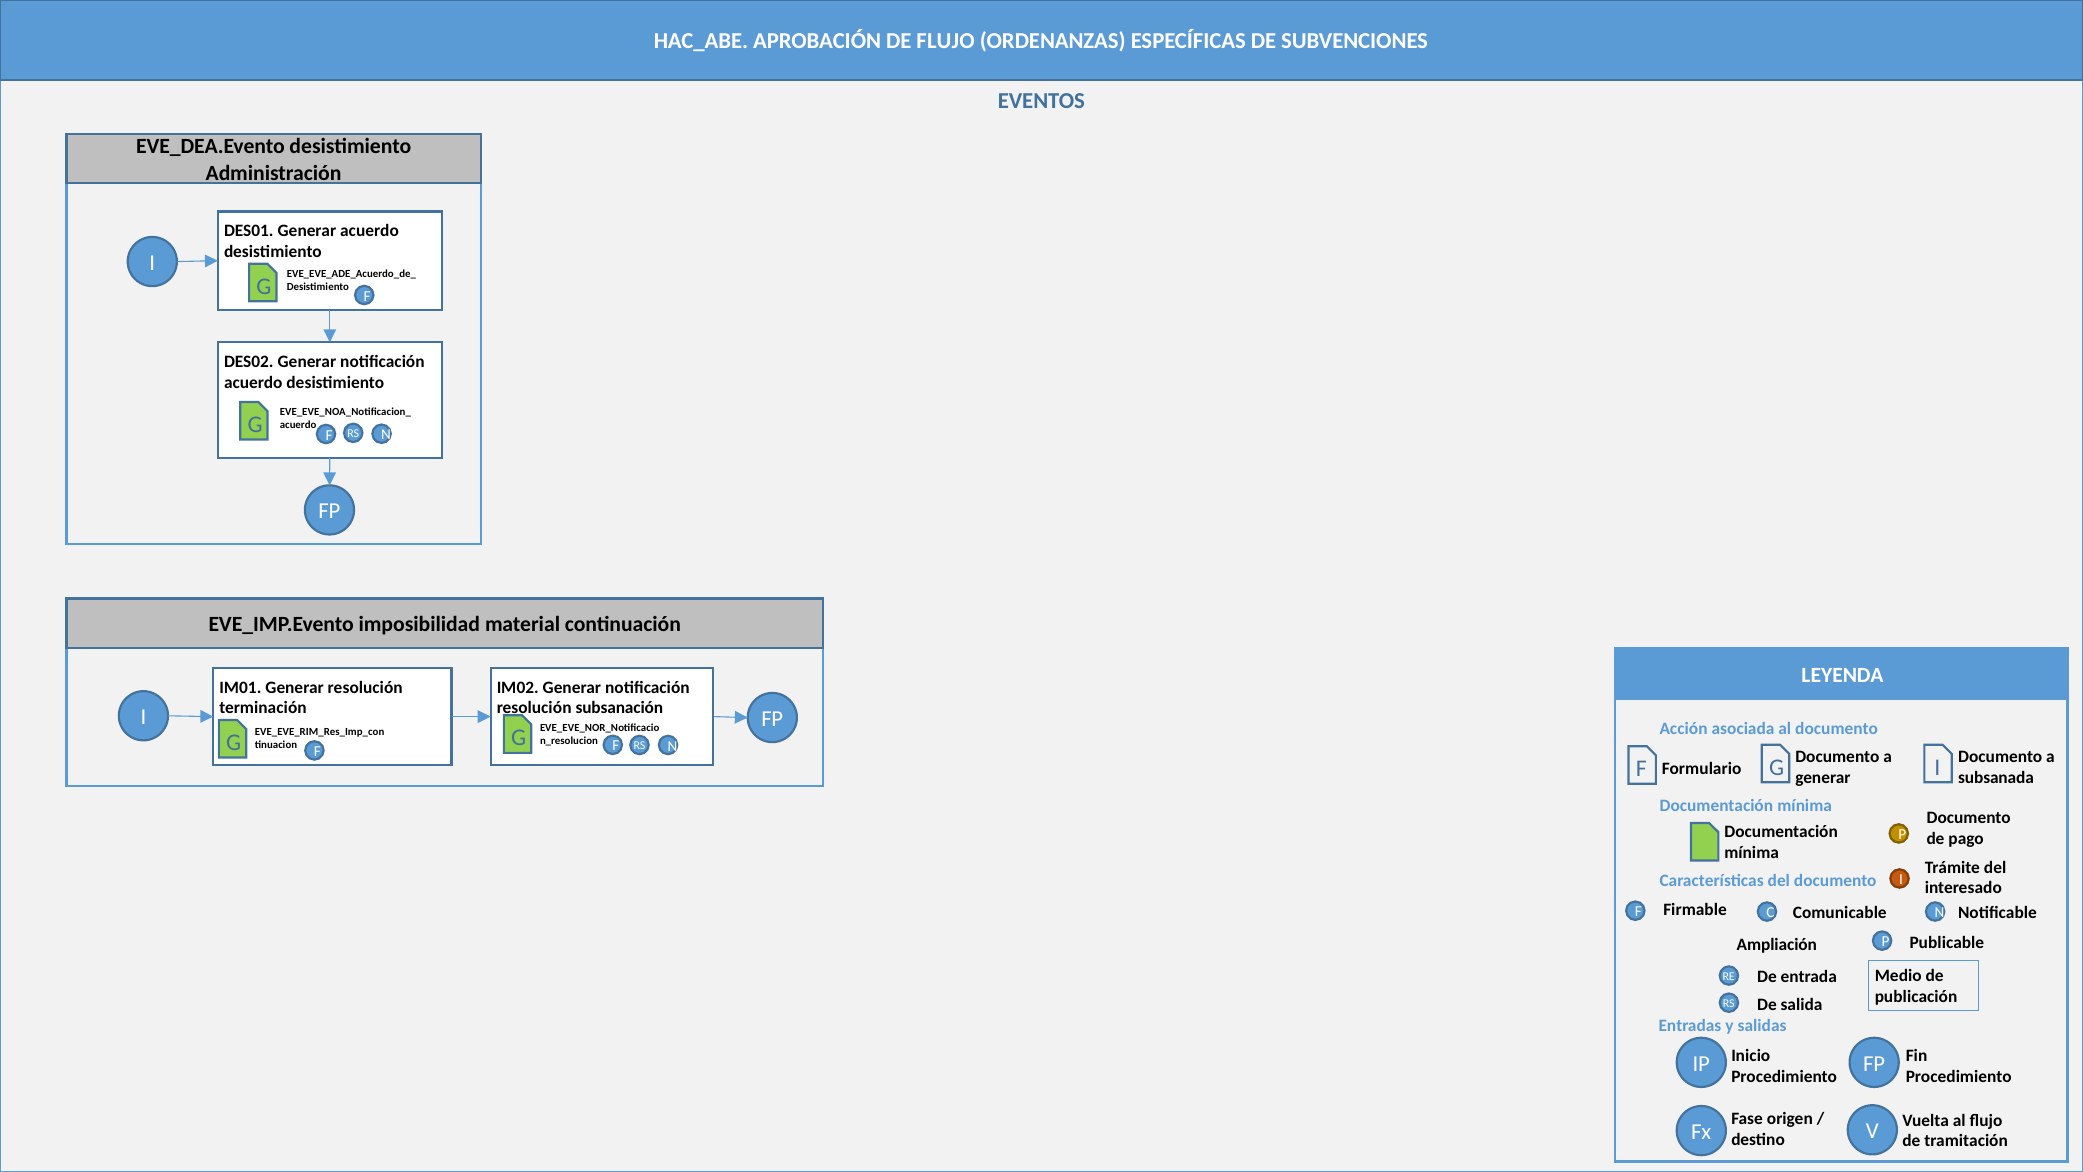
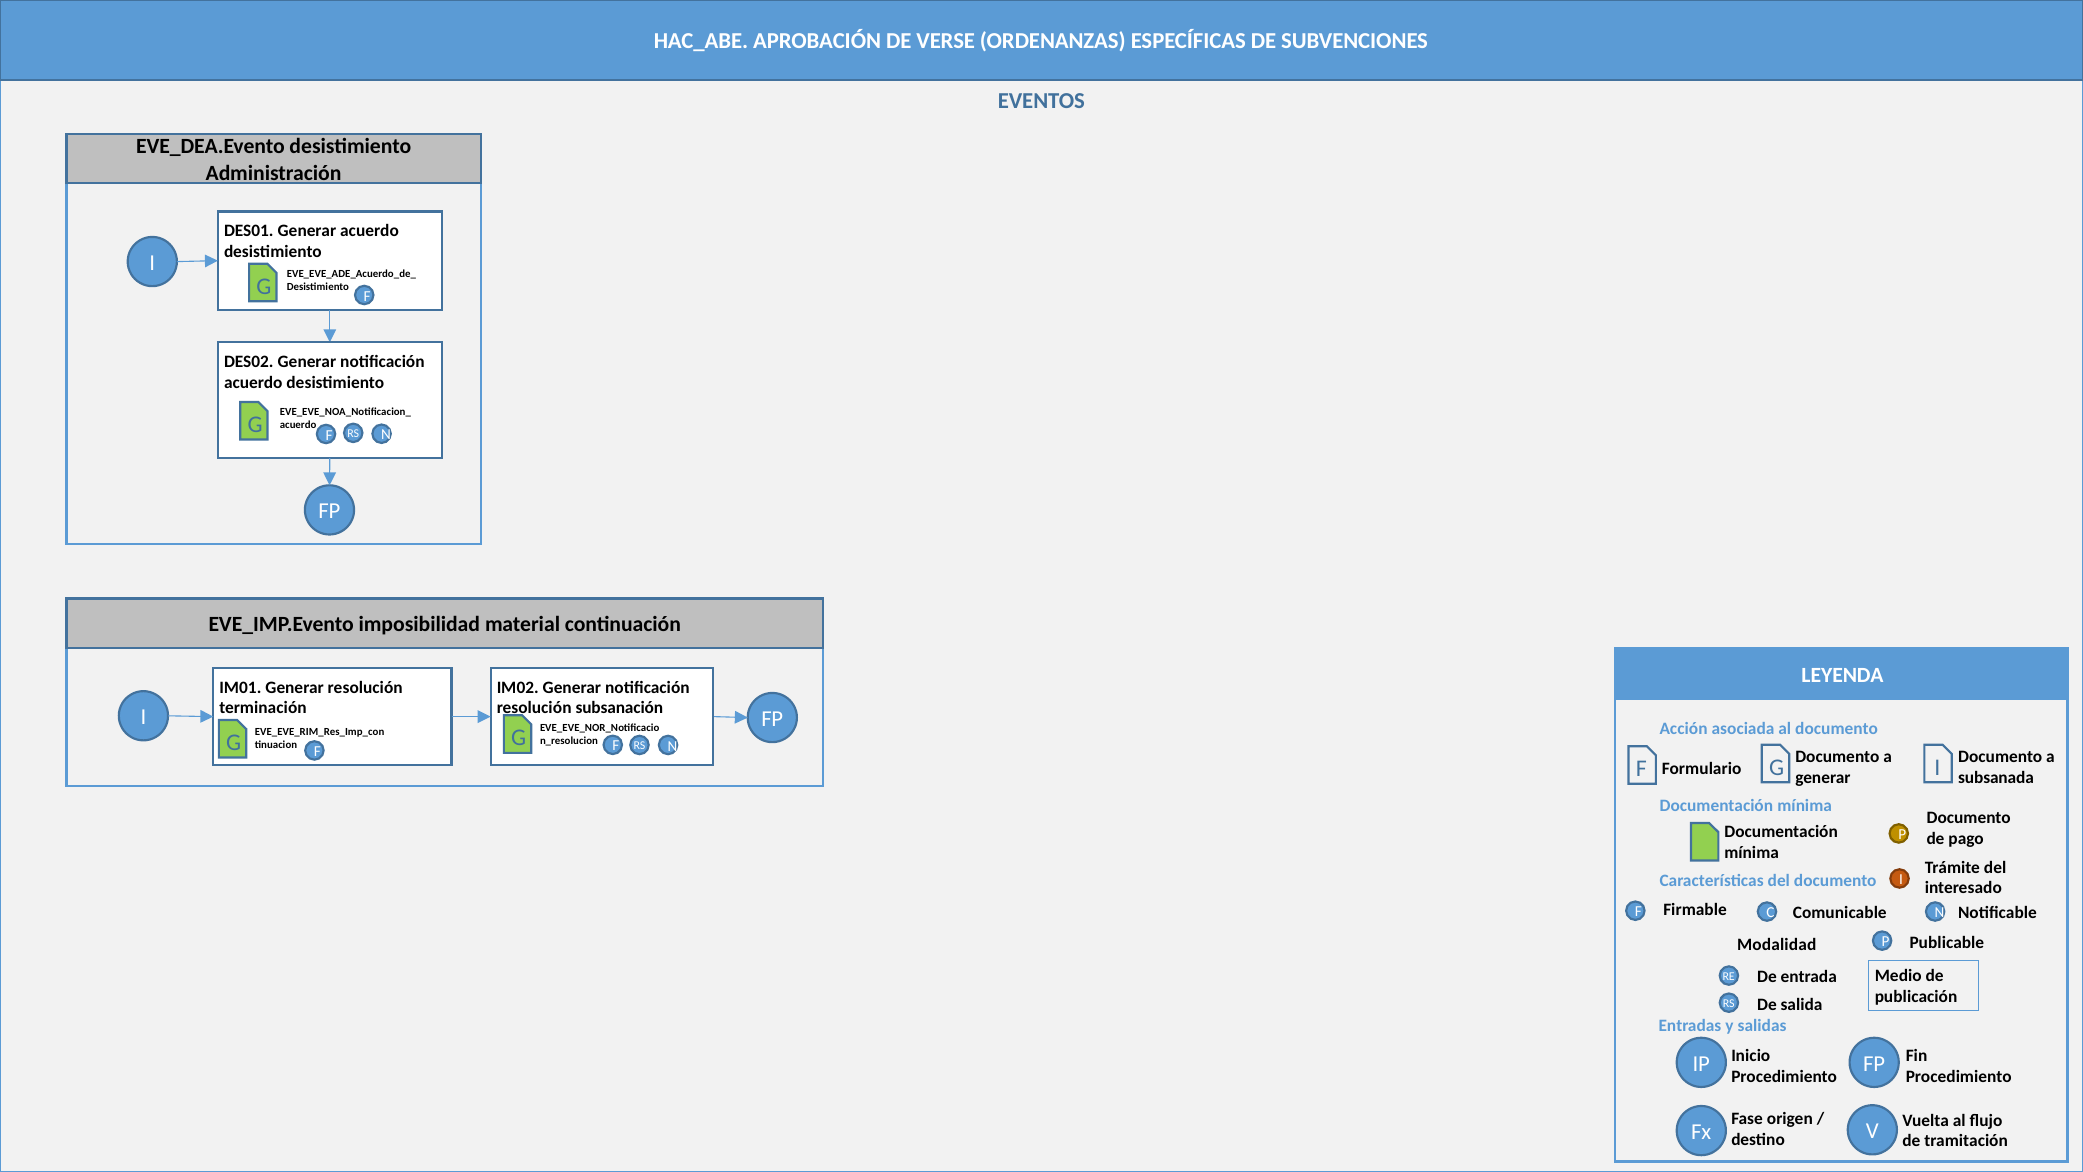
DE FLUJO: FLUJO -> VERSE (946, 41)
Ampliación: Ampliación -> Modalidad (1777, 944)
